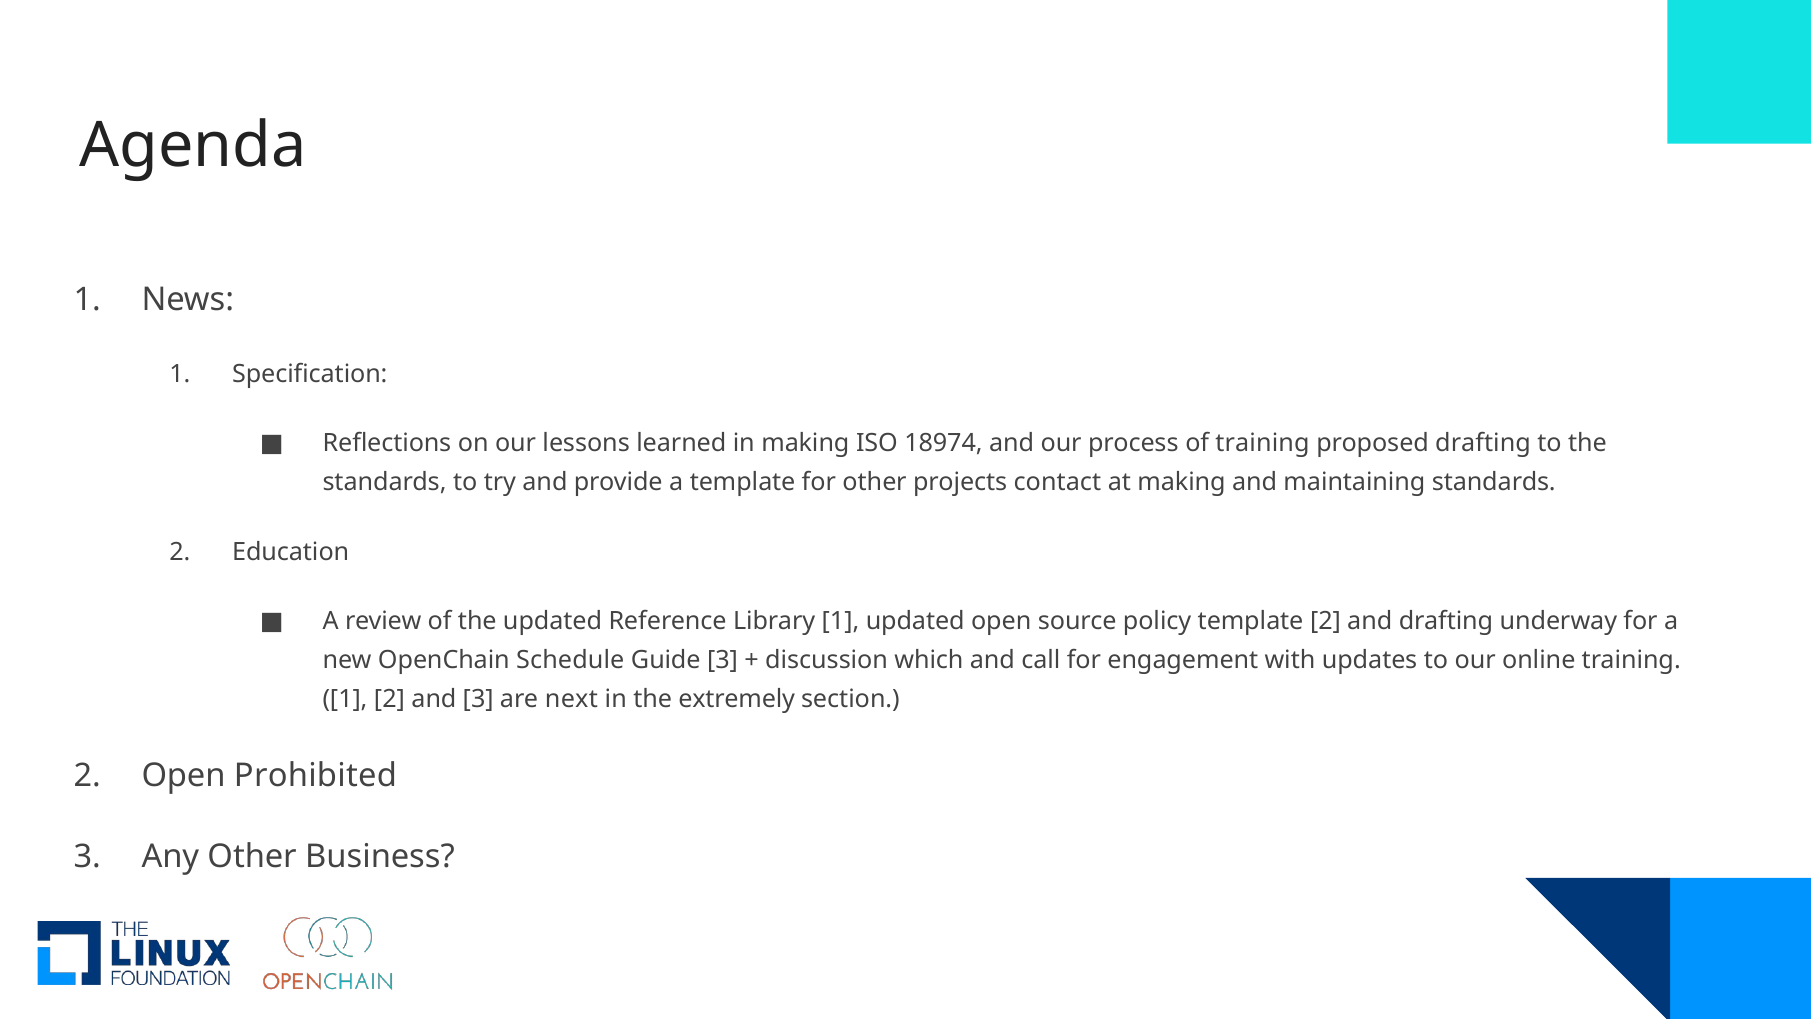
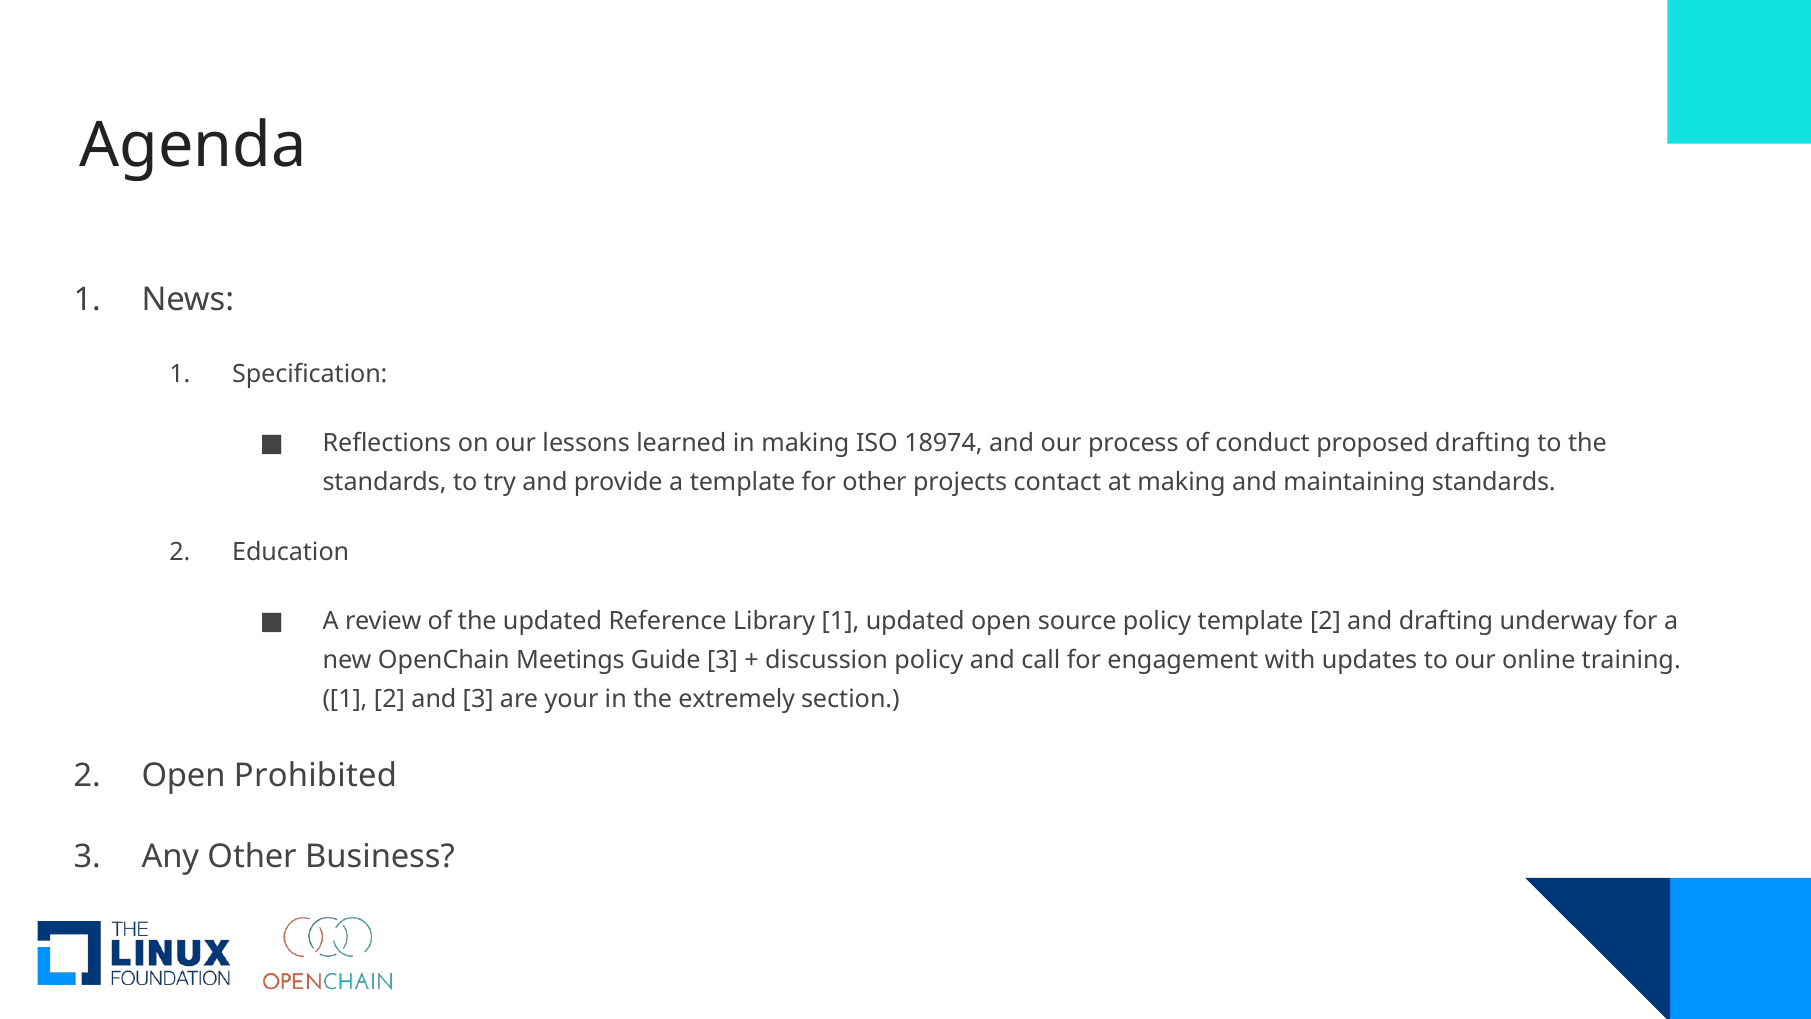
of training: training -> conduct (1263, 443)
Schedule: Schedule -> Meetings (570, 660)
discussion which: which -> policy (929, 660)
next: next -> your (572, 699)
